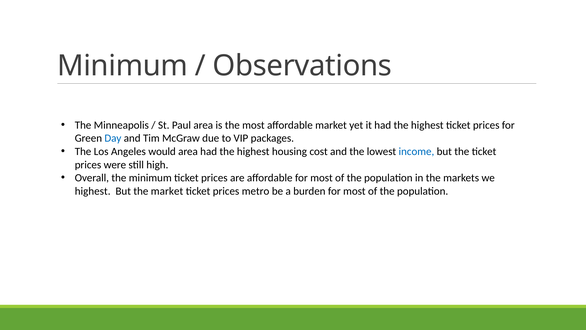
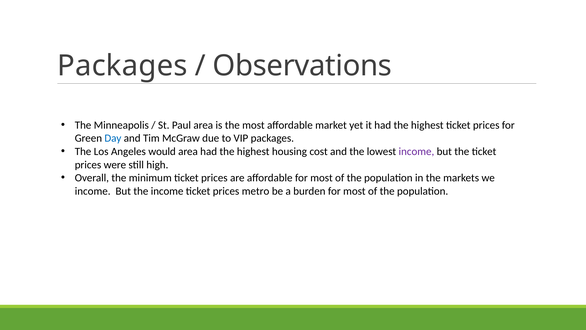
Minimum: Minimum -> Packages (122, 66)
income colour: blue -> purple (416, 151)
highest: highest -> income (93, 191)
the market: market -> income (167, 191)
